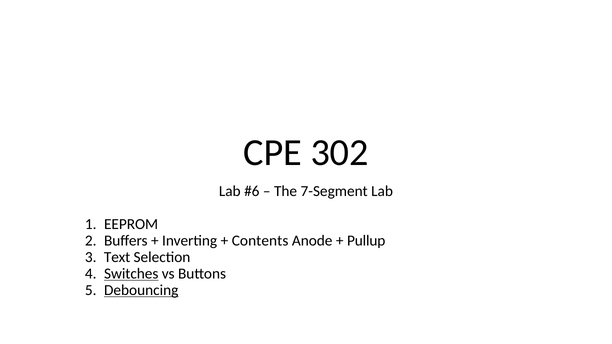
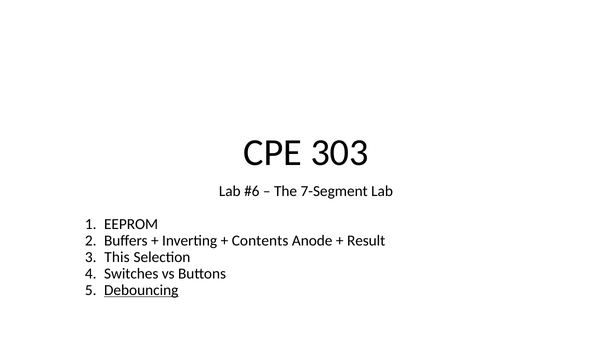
302: 302 -> 303 (340, 153)
Pullup: Pullup -> Result (366, 241)
Text: Text -> This (117, 257)
Switches underline: present -> none (131, 274)
